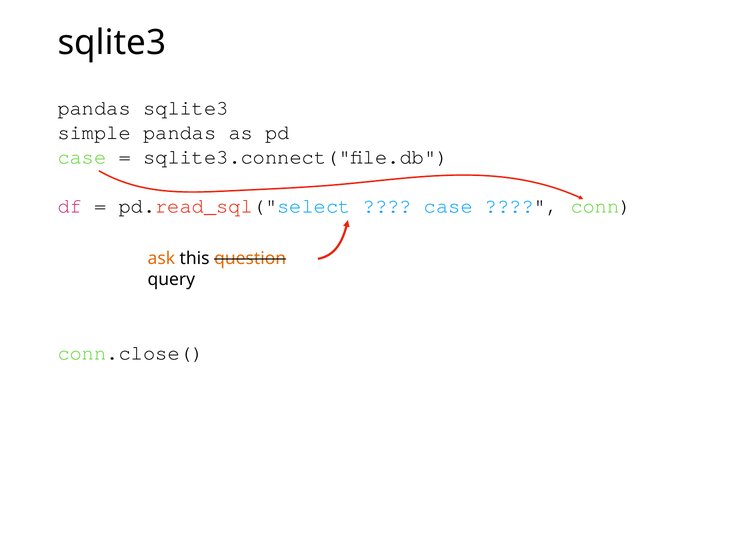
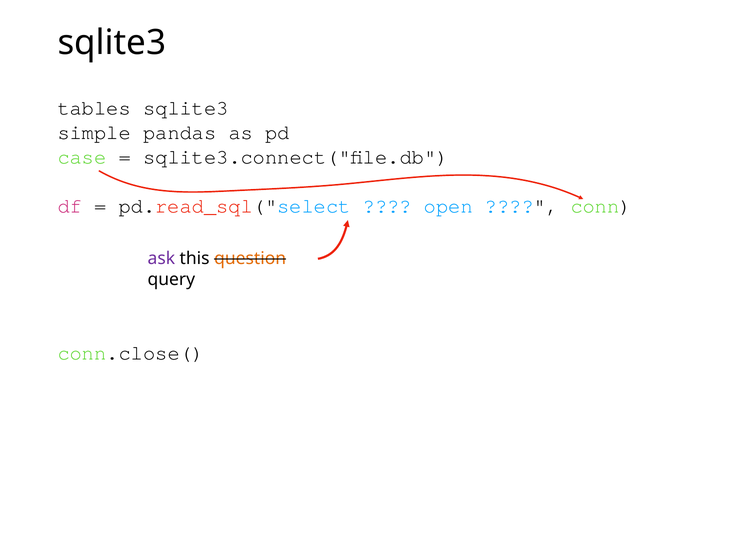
pandas: pandas -> tables (94, 108)
case: case -> open (448, 206)
ask colour: orange -> purple (161, 258)
